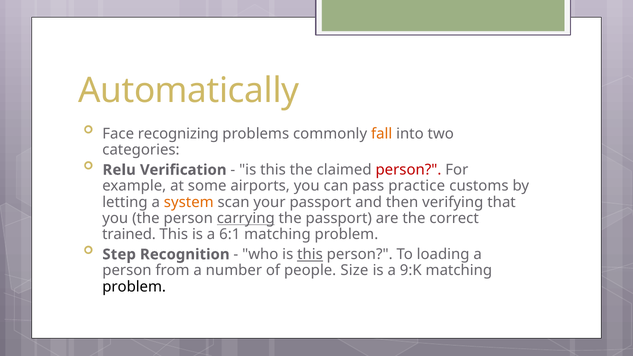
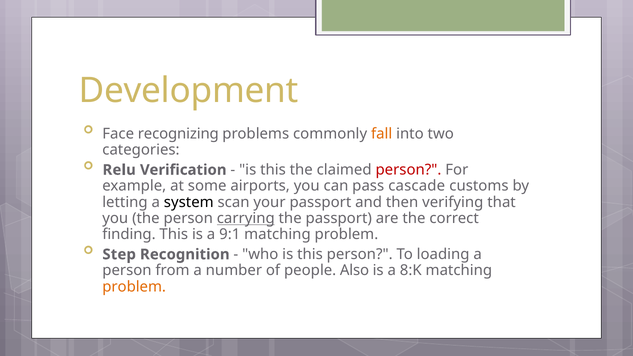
Automatically: Automatically -> Development (189, 91)
practice: practice -> cascade (417, 186)
system colour: orange -> black (189, 202)
trained: trained -> finding (129, 235)
6:1: 6:1 -> 9:1 (230, 235)
this underline: present -> none (310, 254)
Size: Size -> Also (355, 271)
9:K: 9:K -> 8:K (411, 271)
problem colour: black -> orange (134, 287)
